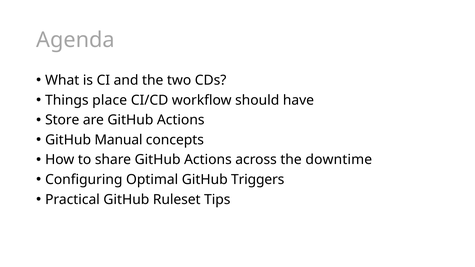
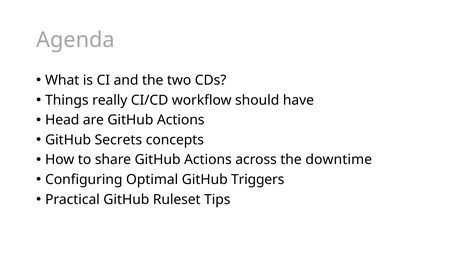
place: place -> really (110, 100)
Store: Store -> Head (62, 120)
Manual: Manual -> Secrets (118, 140)
